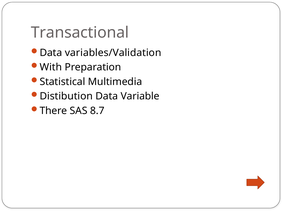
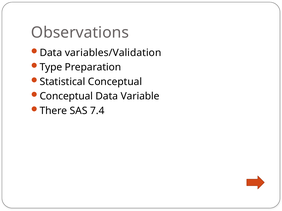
Transactional: Transactional -> Observations (80, 33)
With: With -> Type (51, 67)
Statistical Multimedia: Multimedia -> Conceptual (115, 82)
Distibution: Distibution -> Conceptual (66, 96)
8.7: 8.7 -> 7.4 (97, 111)
